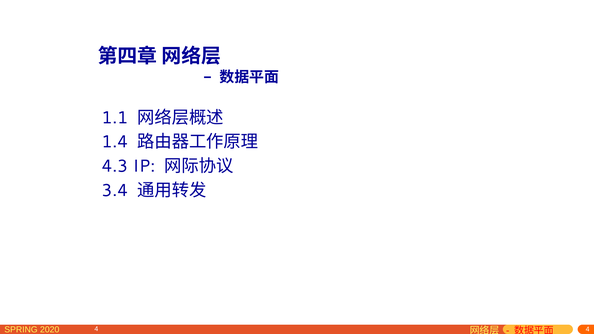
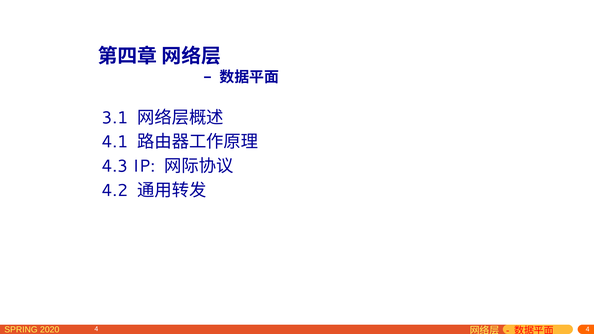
1.1: 1.1 -> 3.1 (115, 118)
1.4: 1.4 -> 4.1 (115, 142)
3.4: 3.4 -> 4.2 (115, 190)
